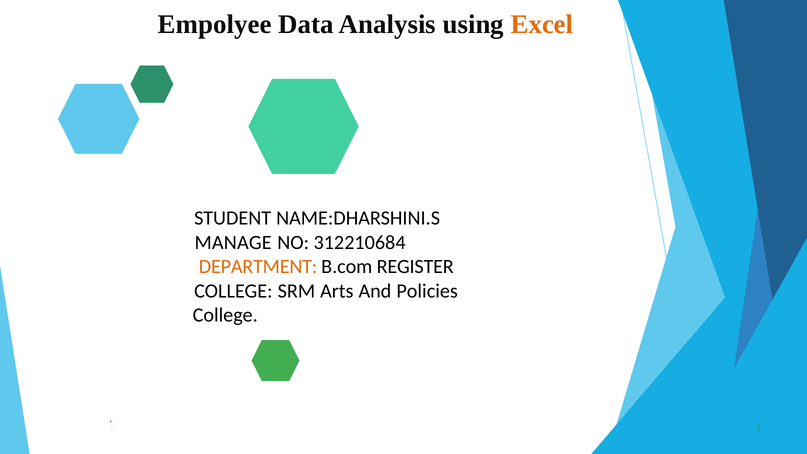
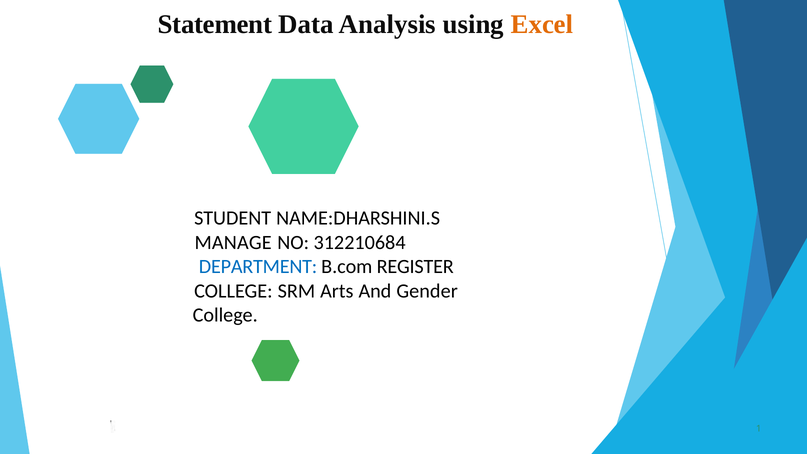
Empolyee: Empolyee -> Statement (215, 24)
DEPARTMENT colour: orange -> blue (258, 267)
Policies: Policies -> Gender (427, 291)
